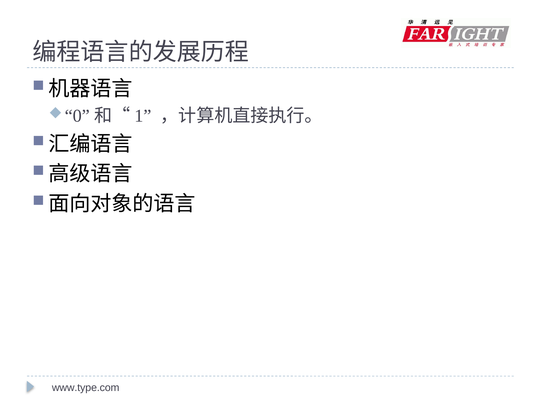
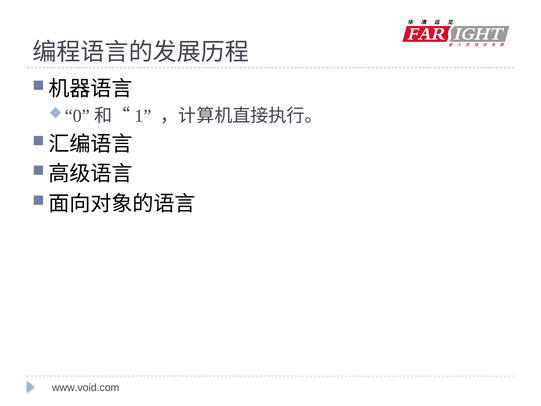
www.type.com: www.type.com -> www.void.com (86, 387)
